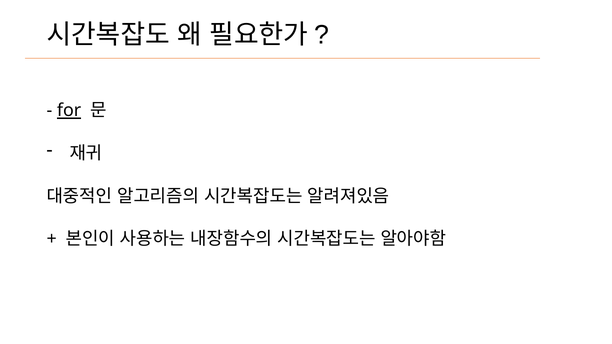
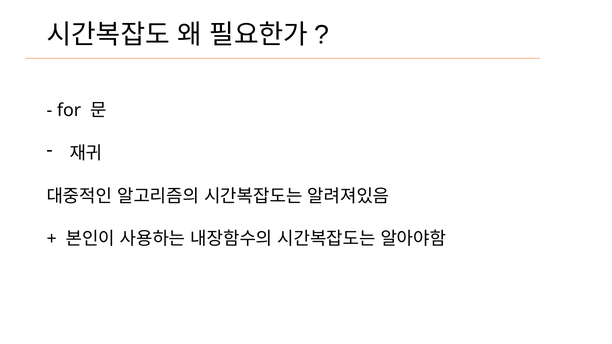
for underline: present -> none (69, 111)
